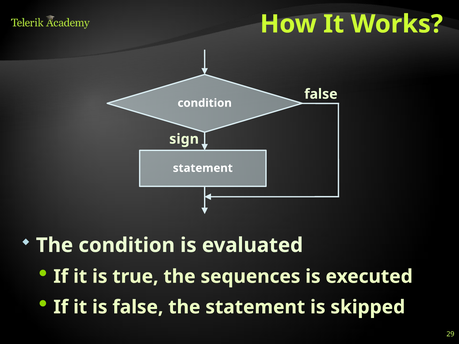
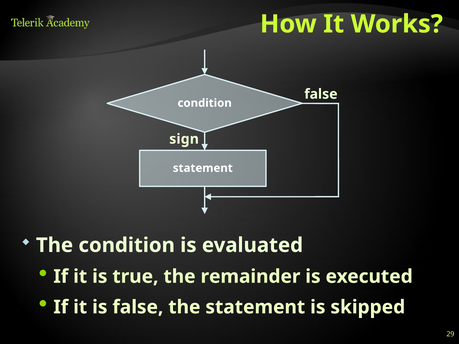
sequences: sequences -> remainder (250, 277)
